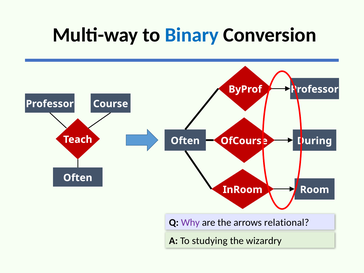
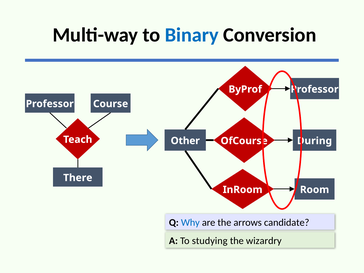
Often: Often -> Other (185, 141)
Often: Often -> There (78, 178)
Why colour: purple -> blue (190, 222)
relational: relational -> candidate (287, 222)
